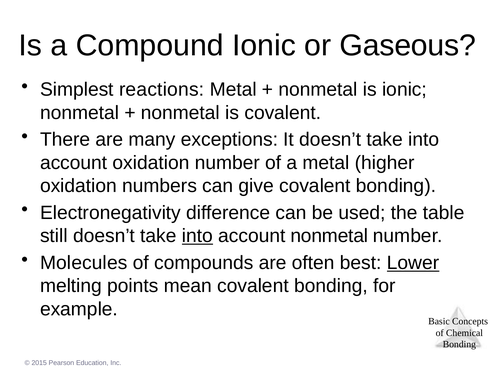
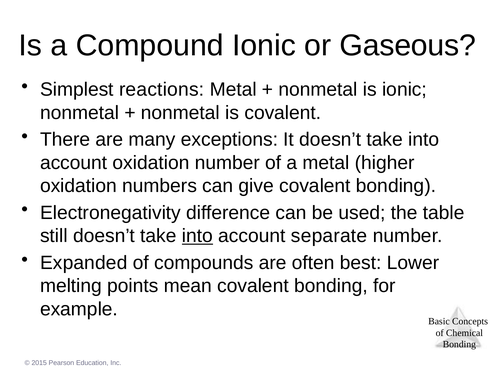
account nonmetal: nonmetal -> separate (329, 236)
Molecules: Molecules -> Expanded (84, 263)
Lower underline: present -> none (413, 263)
